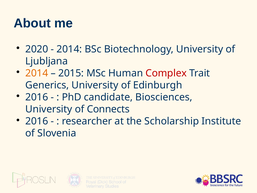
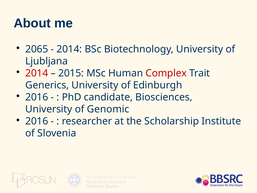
2020: 2020 -> 2065 (37, 49)
2014 colour: orange -> red (37, 73)
Connects: Connects -> Genomic (108, 109)
